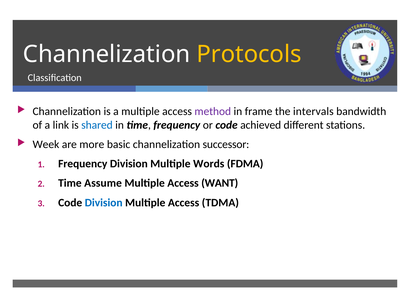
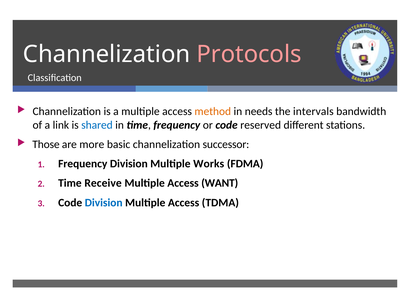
Protocols colour: yellow -> pink (249, 54)
method colour: purple -> orange (213, 111)
frame: frame -> needs (259, 111)
achieved: achieved -> reserved (261, 125)
Week: Week -> Those (46, 144)
Words: Words -> Works (209, 164)
Assume: Assume -> Receive (103, 183)
